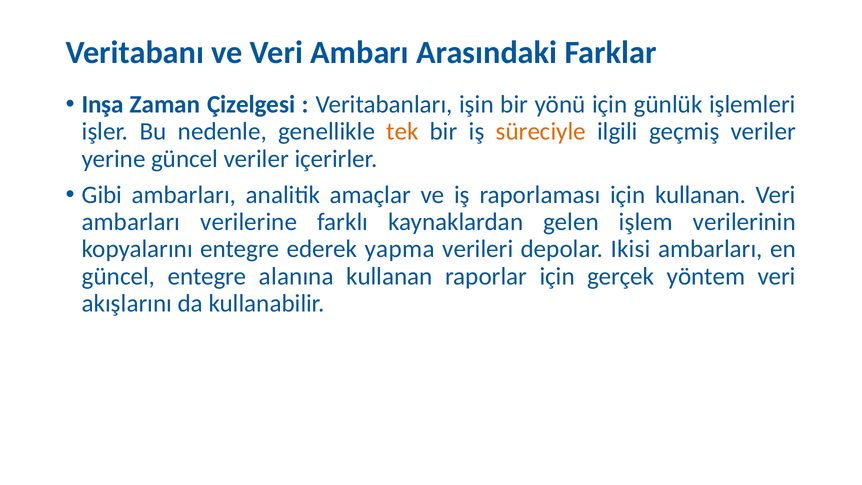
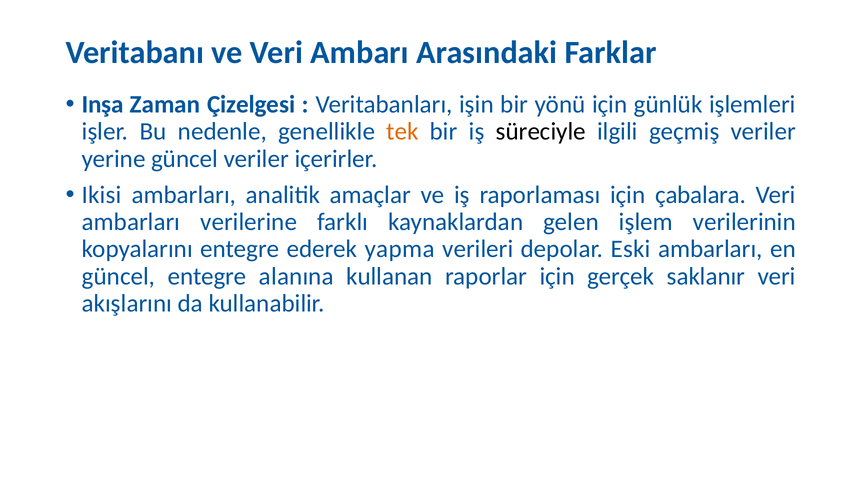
süreciyle colour: orange -> black (541, 132)
Gibi: Gibi -> Ikisi (102, 195)
için kullanan: kullanan -> çabalara (701, 195)
Ikisi: Ikisi -> Eski (631, 249)
yöntem: yöntem -> saklanır (706, 276)
